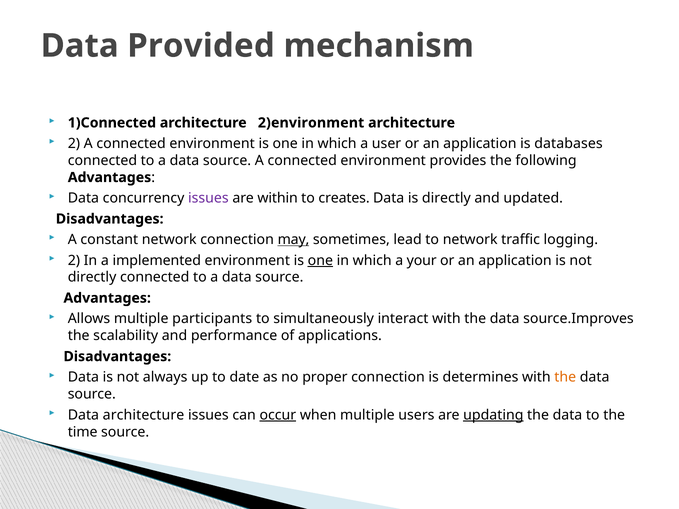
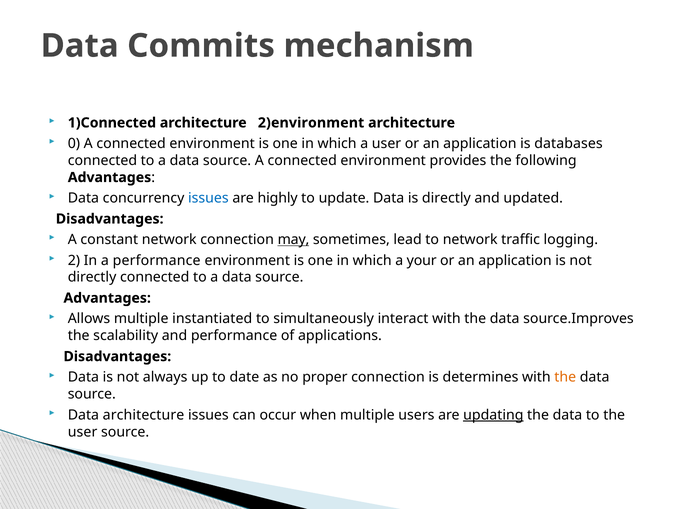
Provided: Provided -> Commits (201, 46)
2: 2 -> 0 (74, 144)
issues colour: purple -> blue (208, 198)
within: within -> highly (278, 198)
creates: creates -> update (344, 198)
a implemented: implemented -> performance (157, 260)
one underline: present -> none (320, 260)
participants: participants -> instantiated (212, 319)
occur underline: present -> none (278, 415)
time: time -> user (83, 432)
